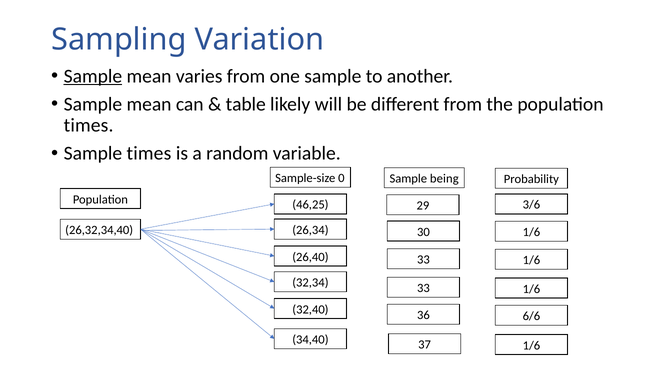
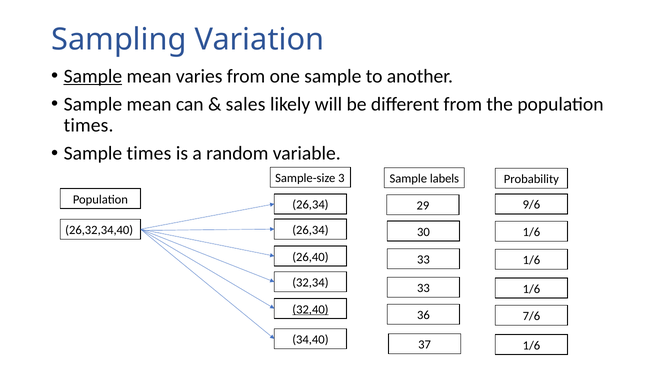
table: table -> sales (246, 104)
0: 0 -> 3 (341, 178)
being: being -> labels (444, 179)
46,25: 46,25 -> 26,34 (310, 205)
3/6: 3/6 -> 9/6 (531, 205)
32,40 underline: none -> present (310, 310)
6/6: 6/6 -> 7/6 (531, 316)
